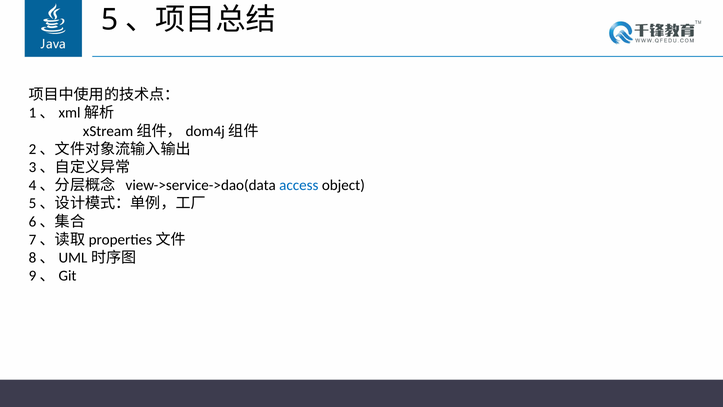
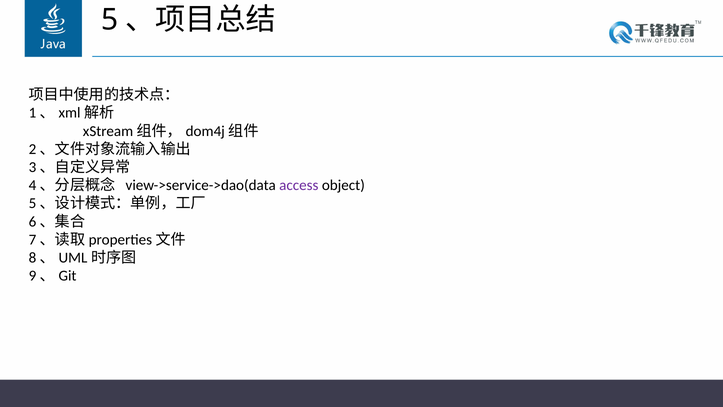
access colour: blue -> purple (299, 185)
